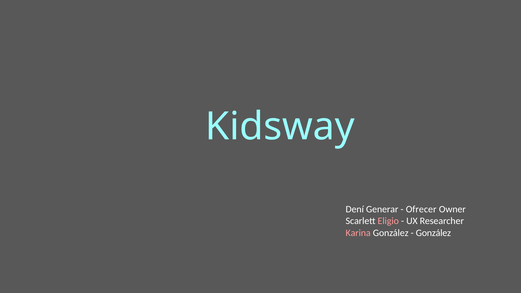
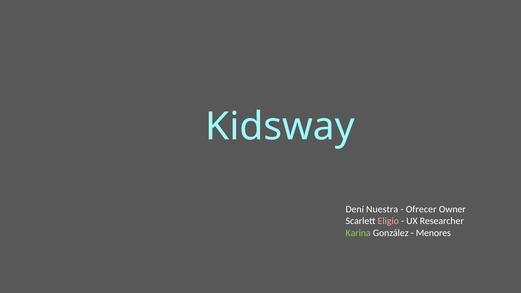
Generar: Generar -> Nuestra (382, 209)
Karina colour: pink -> light green (358, 233)
González: González -> Menores (433, 233)
